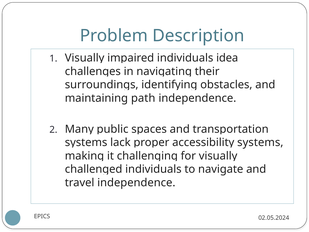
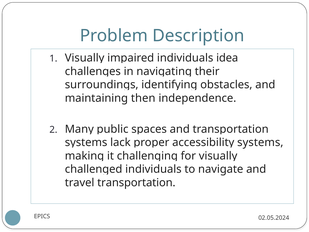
path: path -> then (143, 98)
travel independence: independence -> transportation (136, 182)
